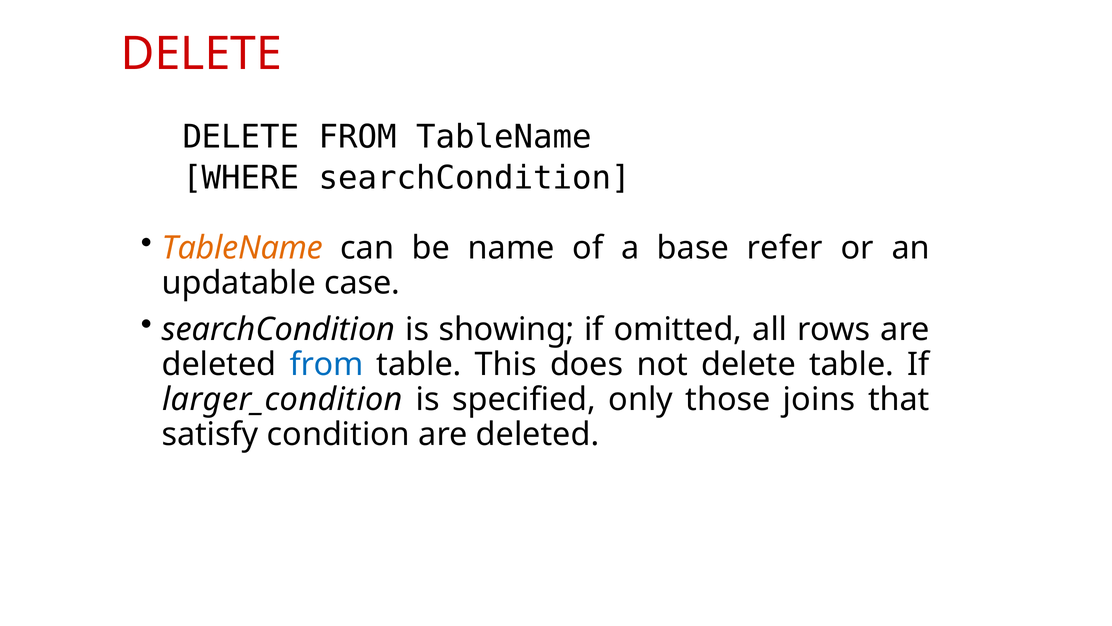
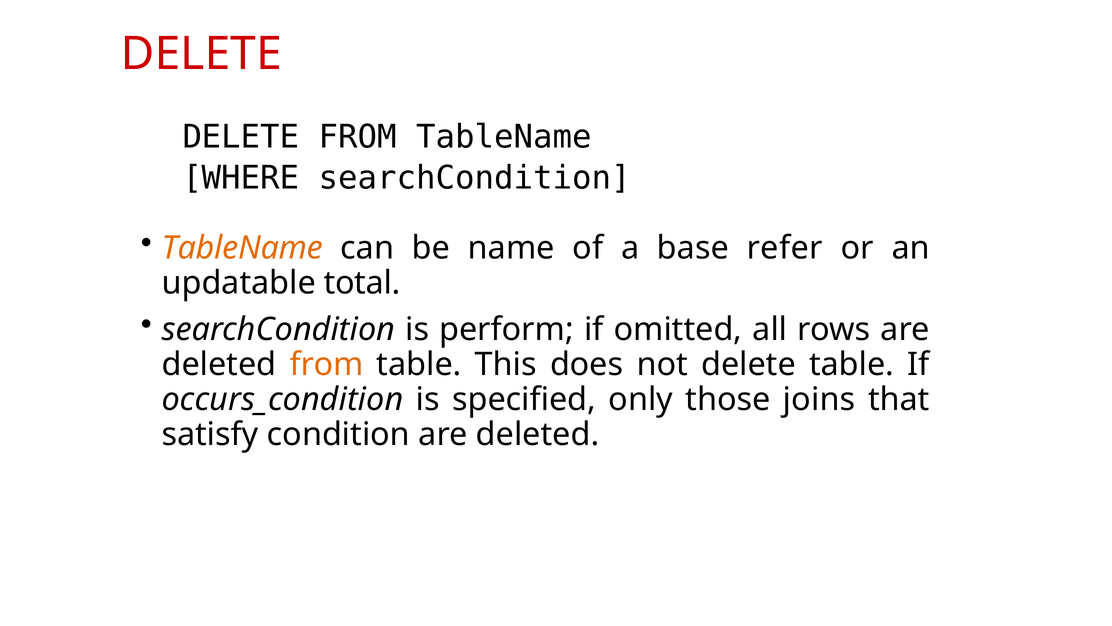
case: case -> total (362, 283)
showing: showing -> perform (507, 329)
from colour: blue -> orange (327, 364)
larger_condition: larger_condition -> occurs_condition (283, 399)
